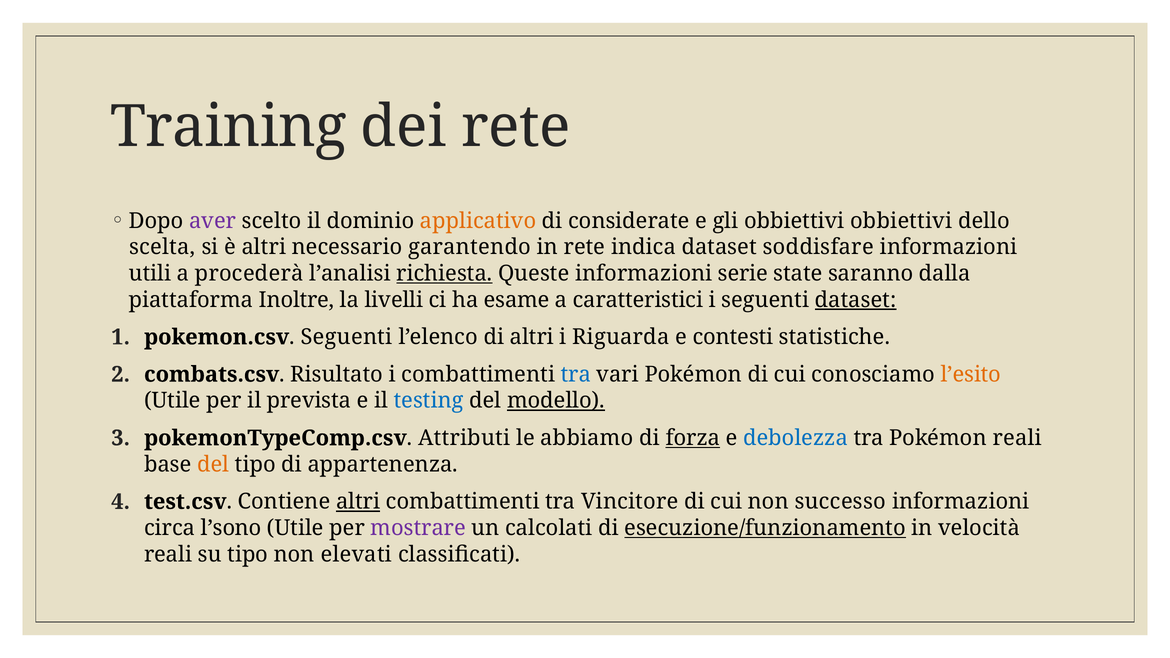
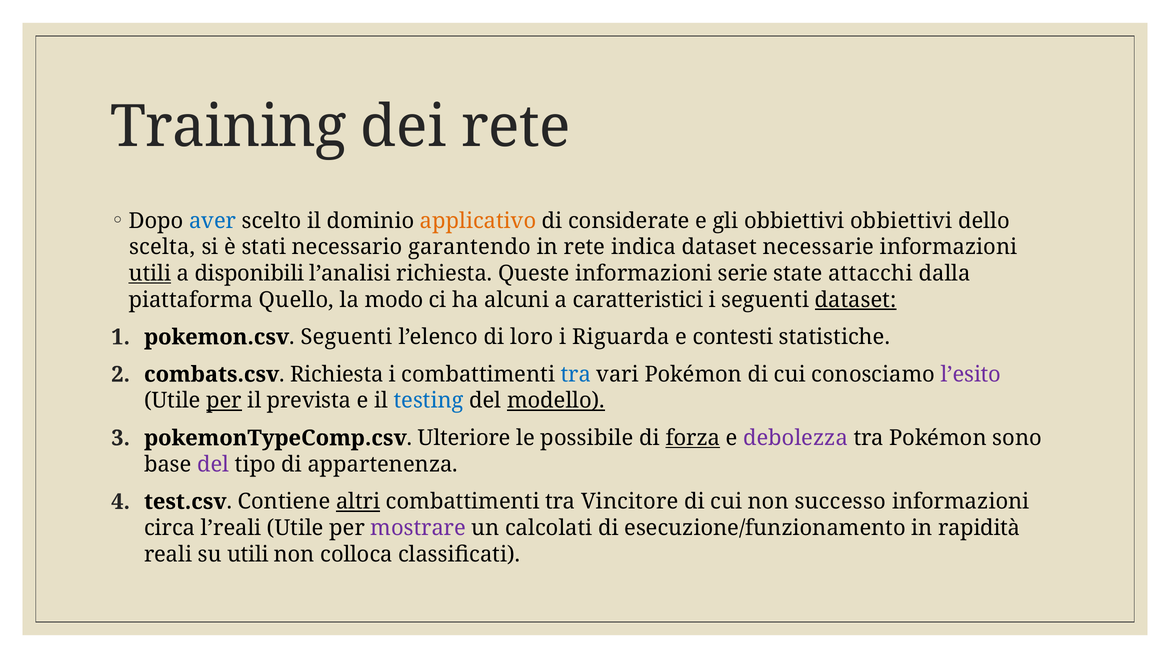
aver colour: purple -> blue (213, 221)
è altri: altri -> stati (264, 247)
soddisfare: soddisfare -> necessarie (818, 247)
utili underline: none -> present (150, 274)
procederà: procederà -> disponibili (249, 274)
richiesta underline: present -> none (444, 274)
saranno: saranno -> attacchi (871, 274)
Inoltre: Inoltre -> Quello (296, 300)
livelli: livelli -> modo (394, 300)
esame: esame -> alcuni (517, 300)
di altri: altri -> loro (532, 337)
combats.csv Risultato: Risultato -> Richiesta (337, 375)
l’esito colour: orange -> purple (971, 375)
per underline: none -> present (224, 401)
Attributi: Attributi -> Ulteriore (464, 438)
abbiamo: abbiamo -> possibile (587, 438)
debolezza colour: blue -> purple (796, 438)
Pokémon reali: reali -> sono (1017, 438)
del colour: orange -> purple (213, 464)
l’sono: l’sono -> l’reali (231, 528)
esecuzione/funzionamento underline: present -> none (765, 528)
velocità: velocità -> rapidità (979, 528)
su tipo: tipo -> utili (248, 554)
elevati: elevati -> colloca (356, 554)
